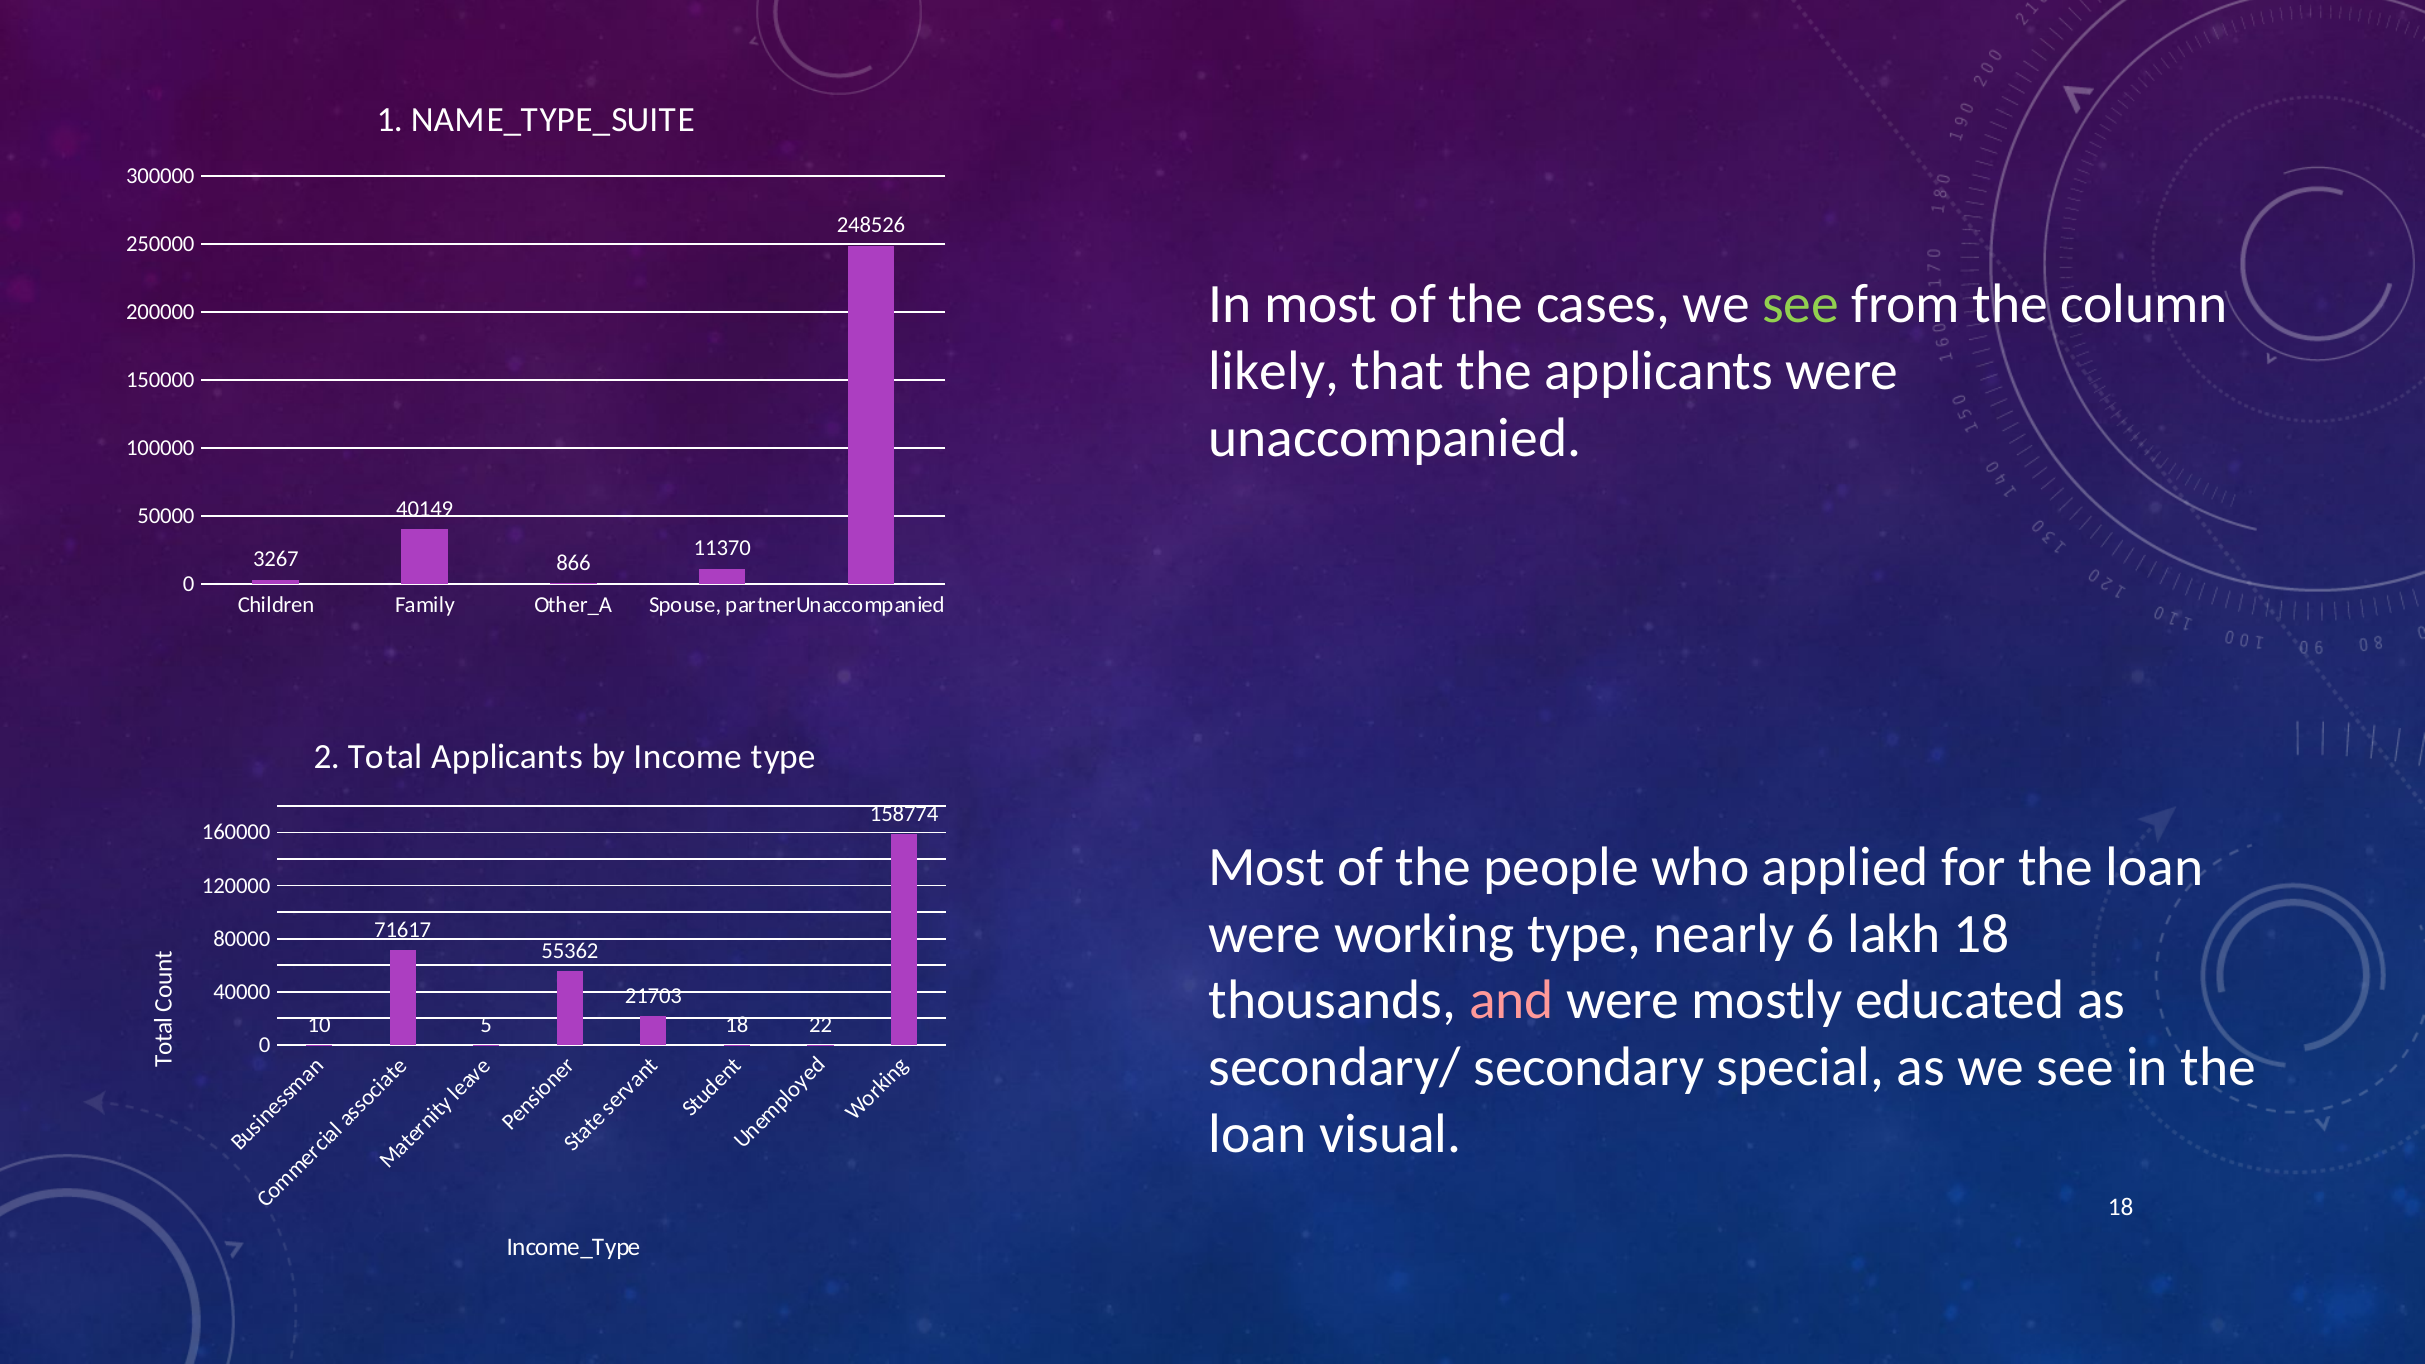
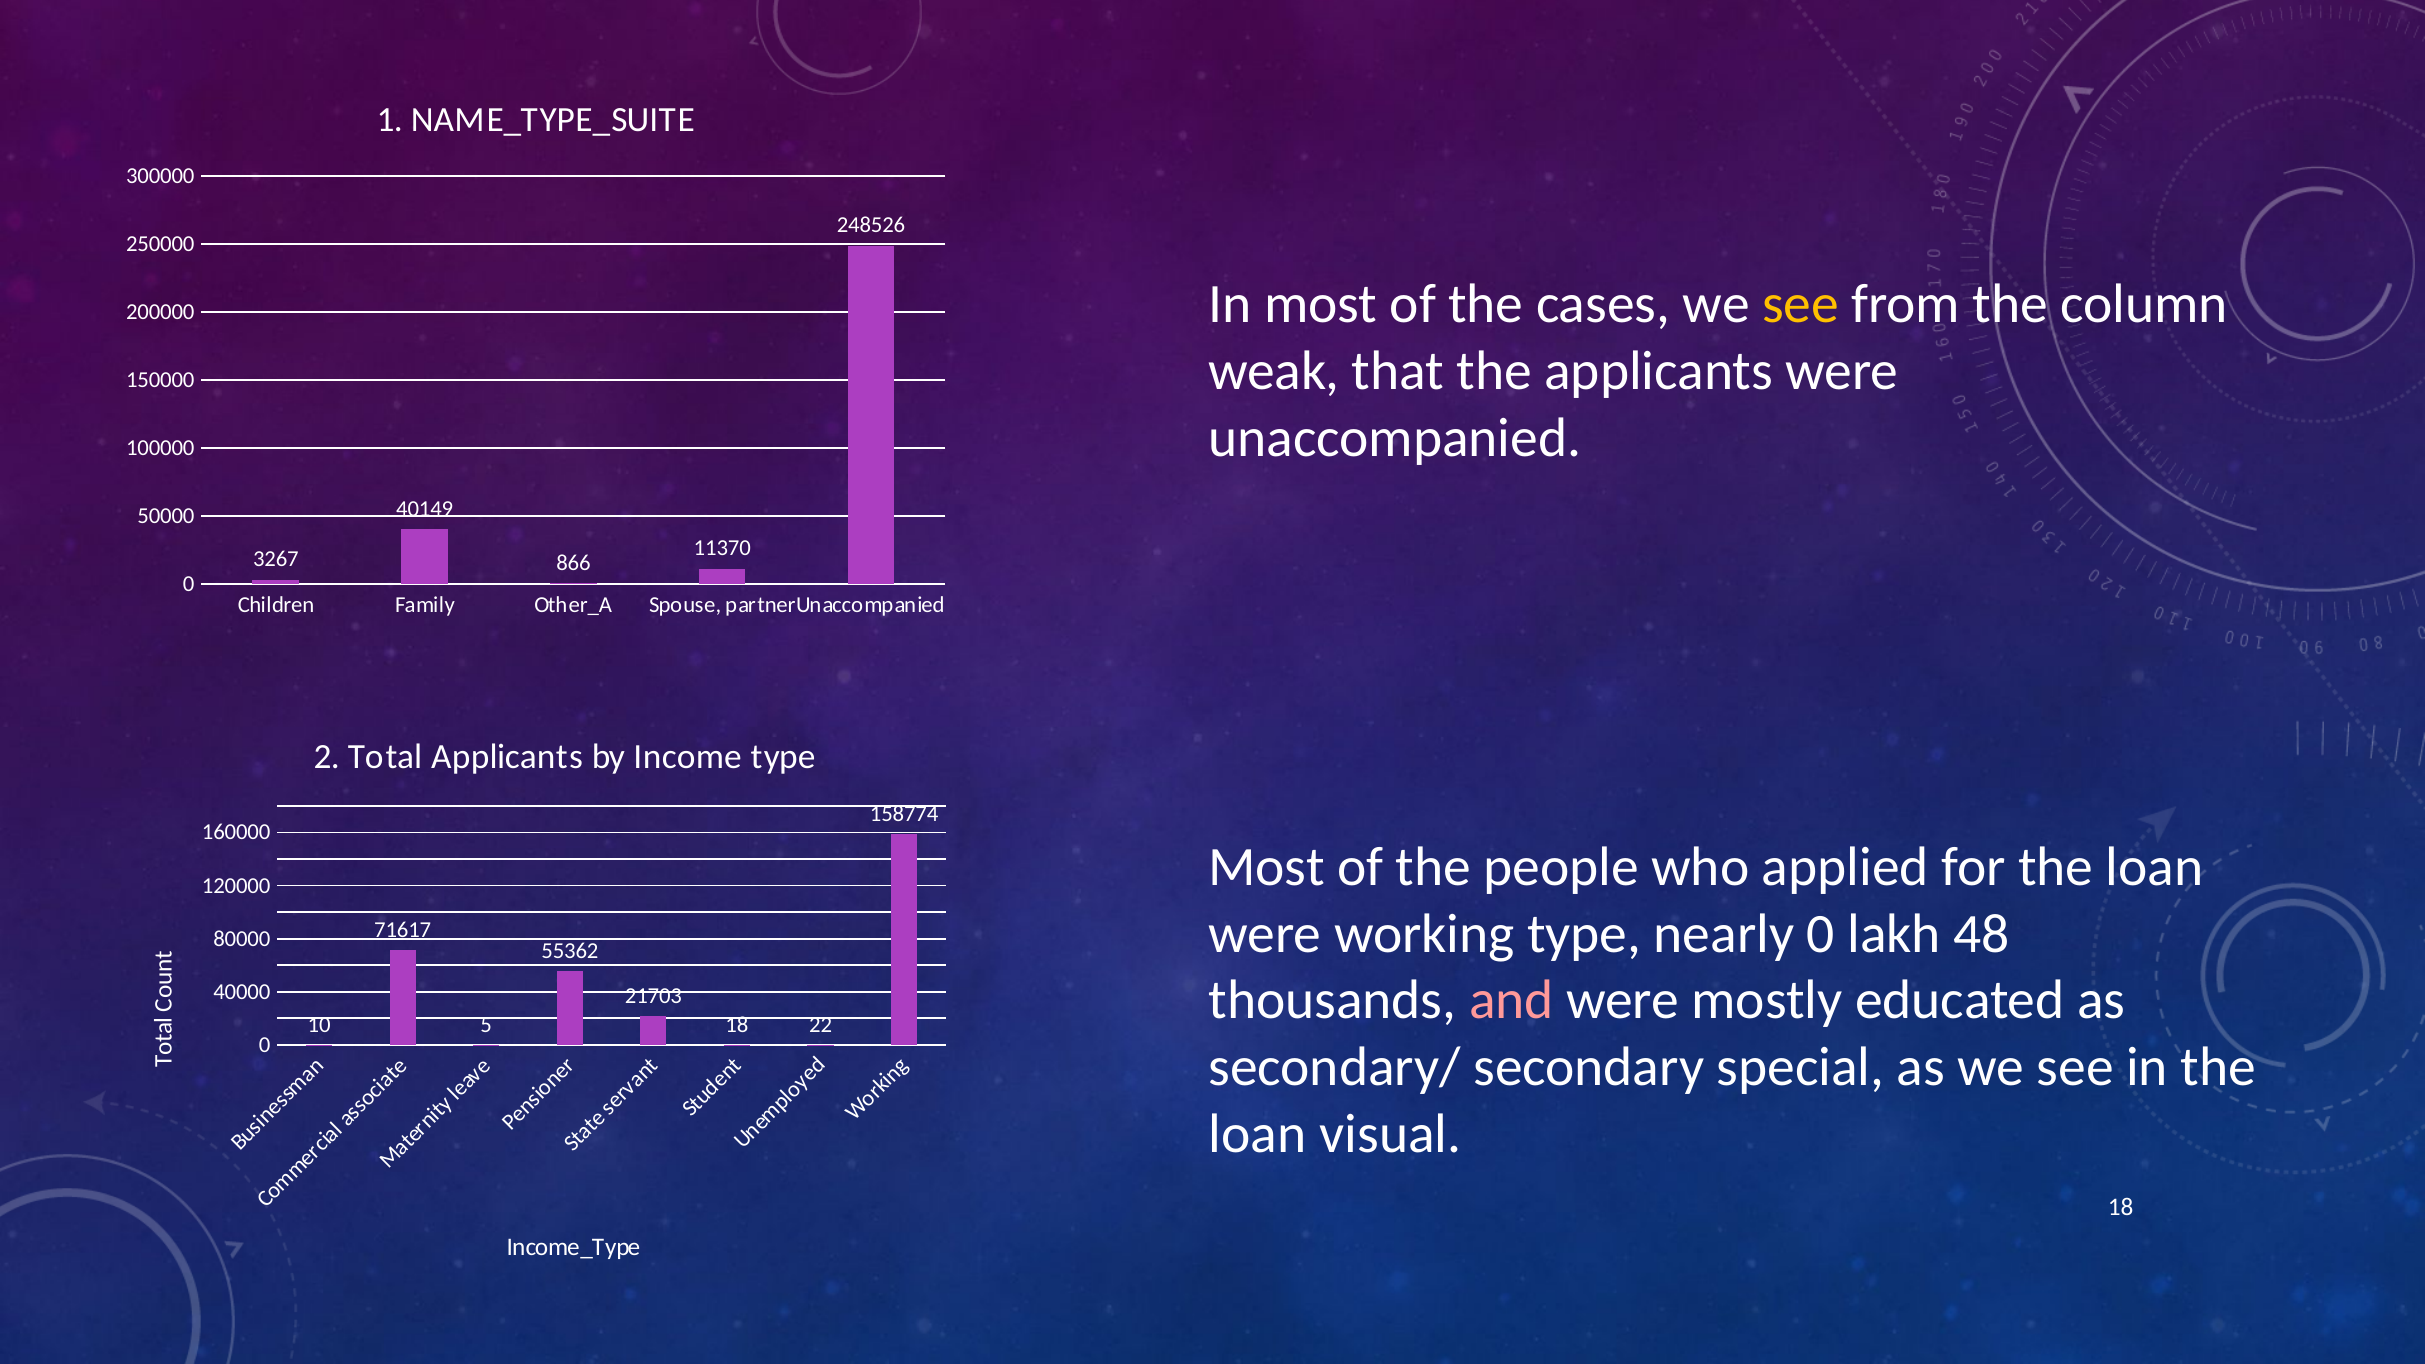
see colour: light green -> yellow (1801, 305)
likely: likely -> weak (1274, 371)
nearly 6: 6 -> 0 (1821, 934)
lakh 18: 18 -> 48 (1982, 934)
